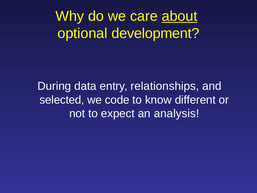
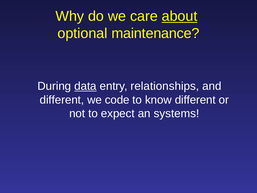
development: development -> maintenance (155, 33)
data underline: none -> present (85, 86)
selected: selected -> different (62, 100)
analysis: analysis -> systems (177, 113)
